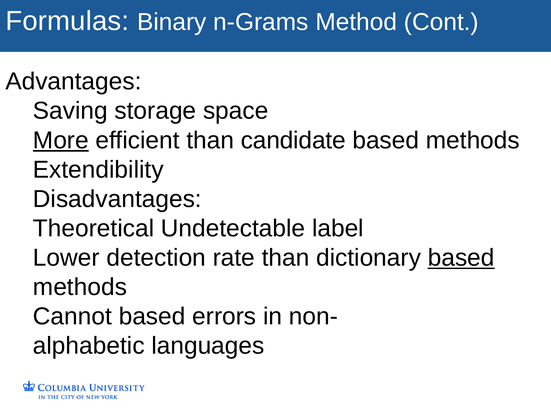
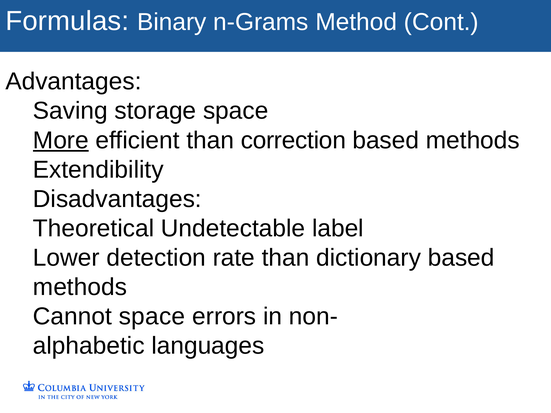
candidate: candidate -> correction (293, 140)
based underline: present -> none (461, 258)
Cannot based: based -> space (152, 317)
